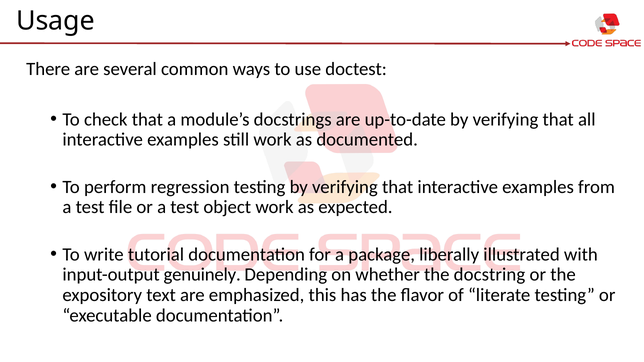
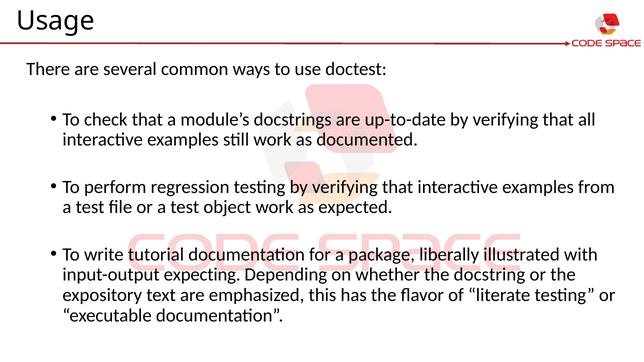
genuinely: genuinely -> expecting (202, 275)
